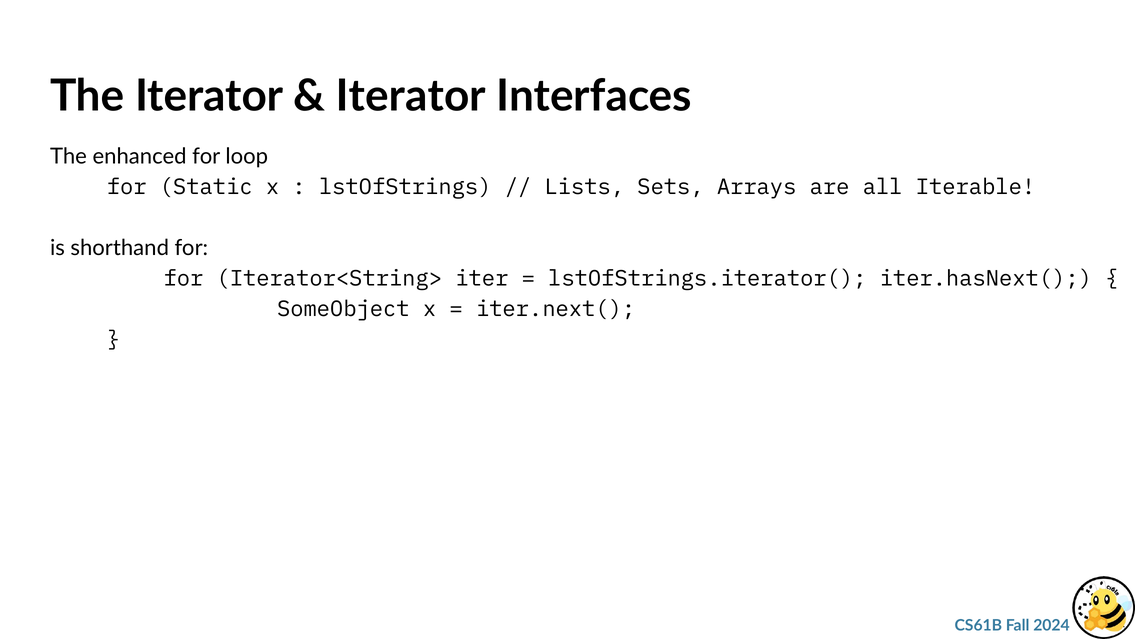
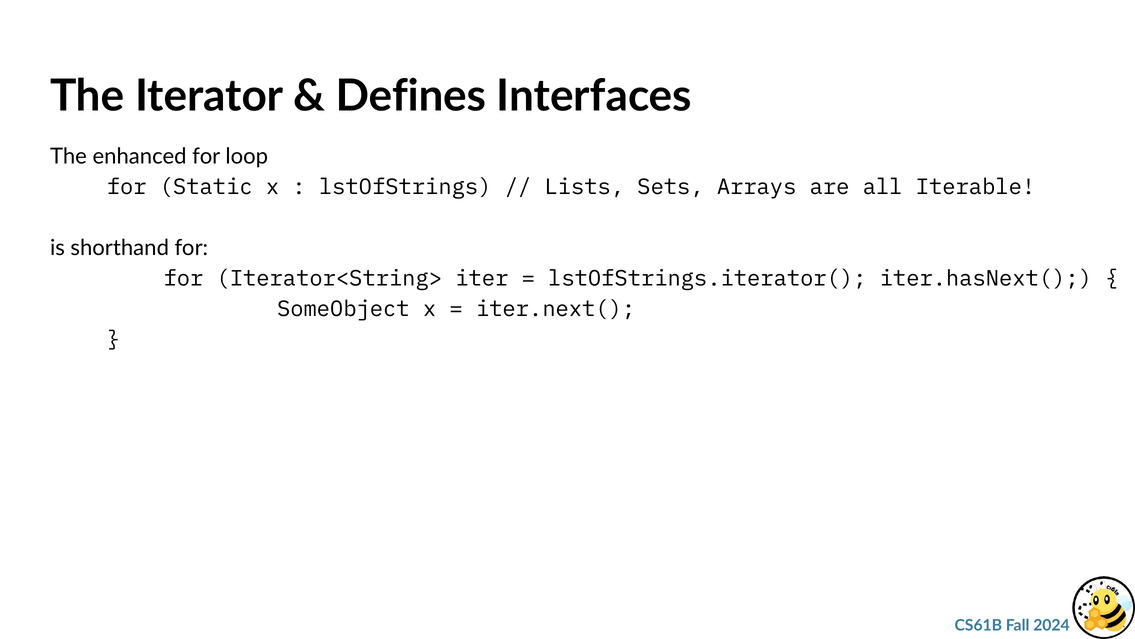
Iterator: Iterator -> Defines (411, 96)
